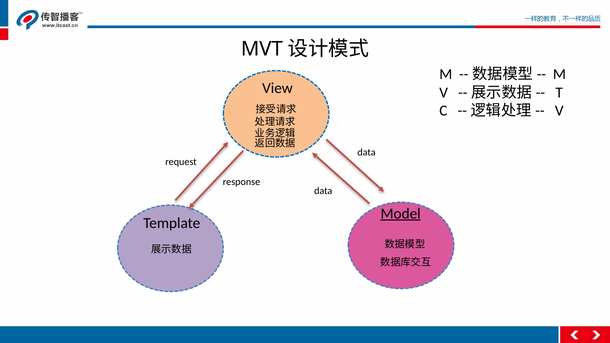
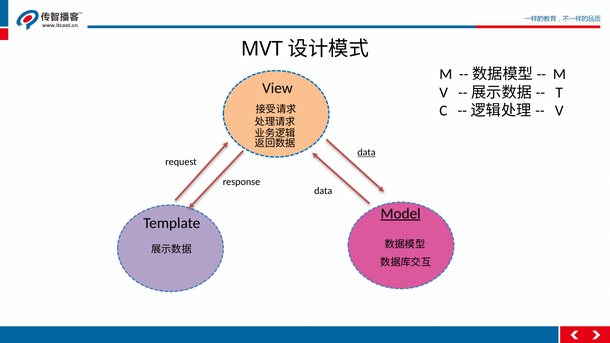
data underline: none -> present (367, 153)
